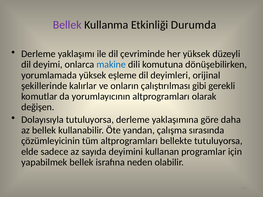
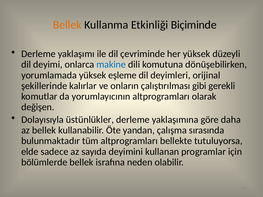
Bellek colour: purple -> orange (67, 25)
Durumda: Durumda -> Biçiminde (194, 25)
Dolayısıyla tutuluyorsa: tutuluyorsa -> üstünlükler (90, 120)
çözümleyicinin: çözümleyicinin -> bulunmaktadır (51, 141)
yapabilmek: yapabilmek -> bölümlerde (44, 162)
